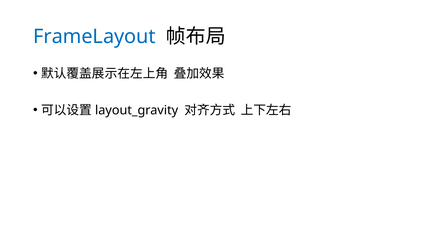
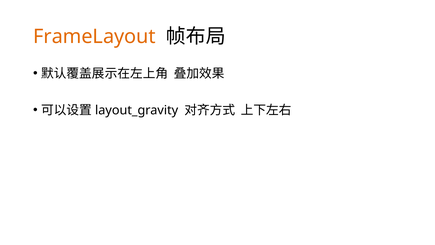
FrameLayout colour: blue -> orange (94, 37)
